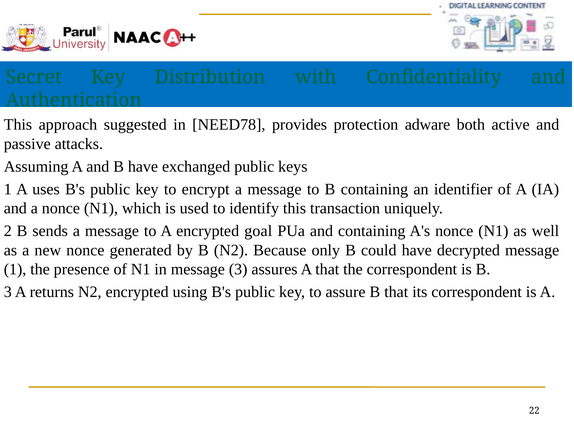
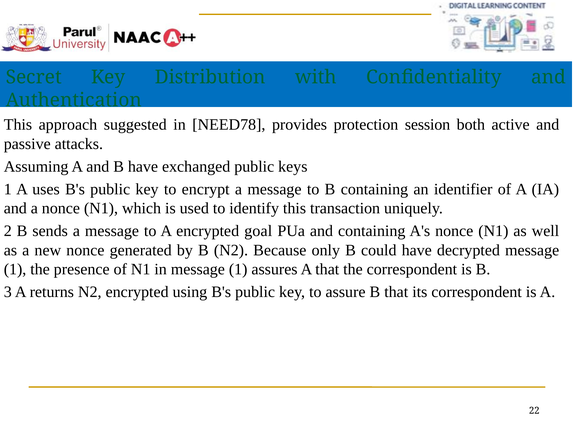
adware: adware -> session (428, 125)
in message 3: 3 -> 1 (238, 270)
